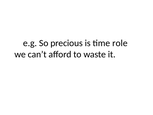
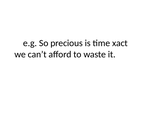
role: role -> xact (120, 43)
